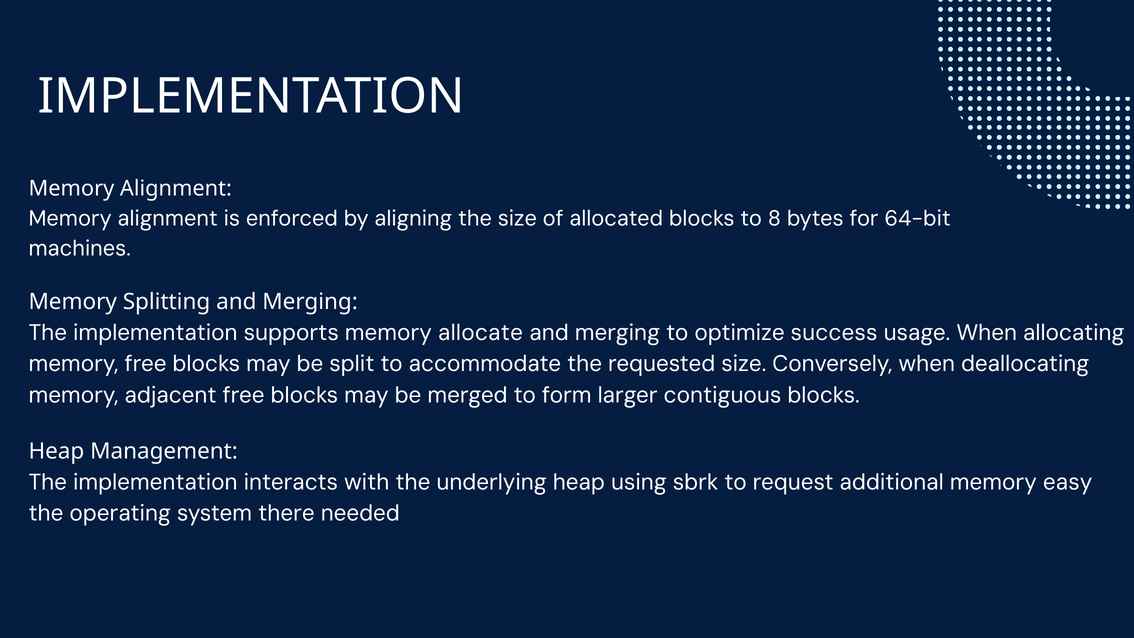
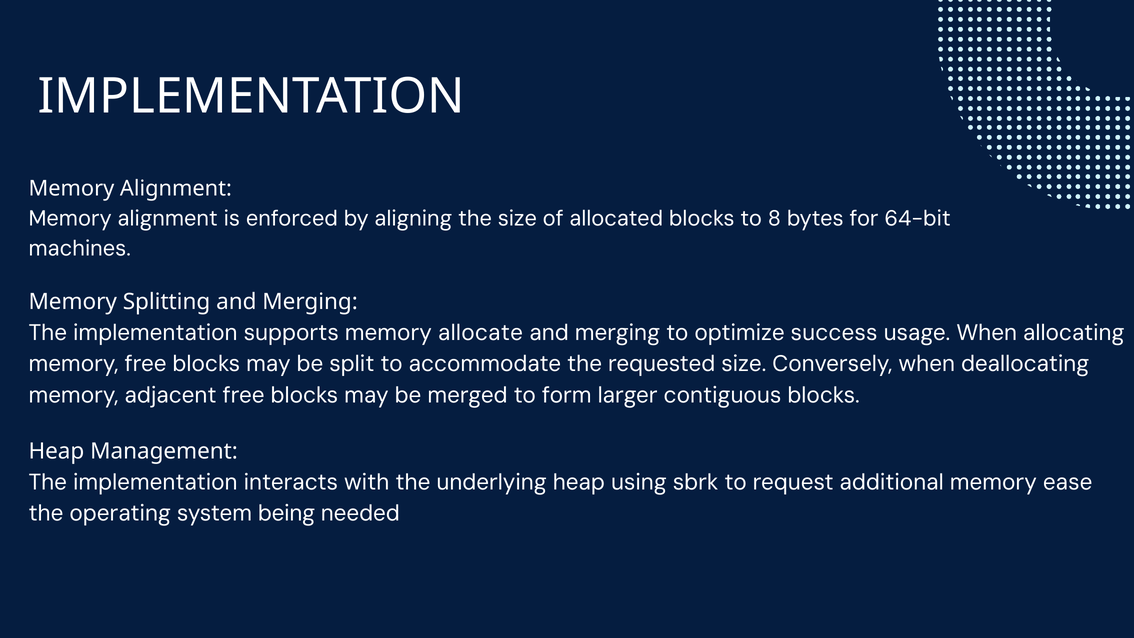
easy: easy -> ease (1068, 482)
there: there -> being (287, 513)
